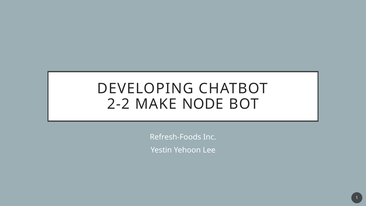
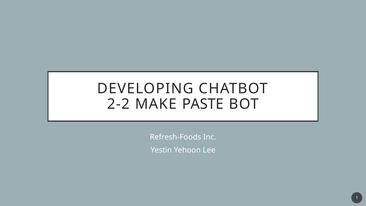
NODE: NODE -> PASTE (203, 104)
